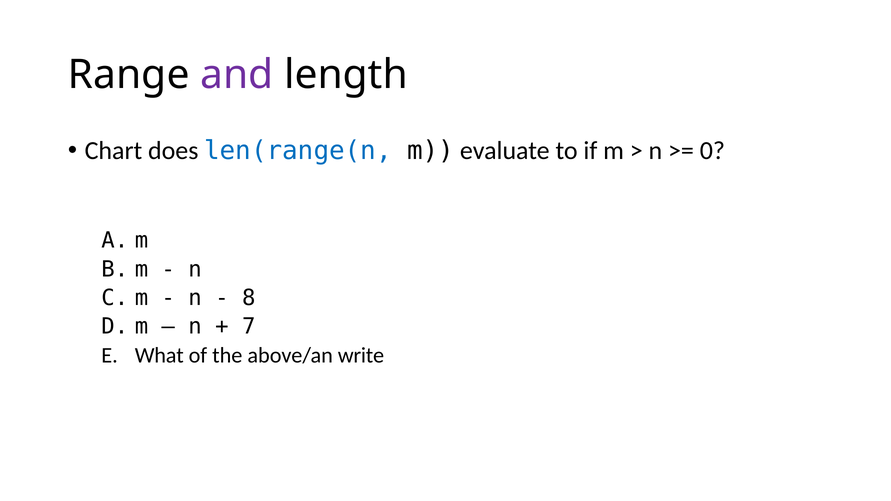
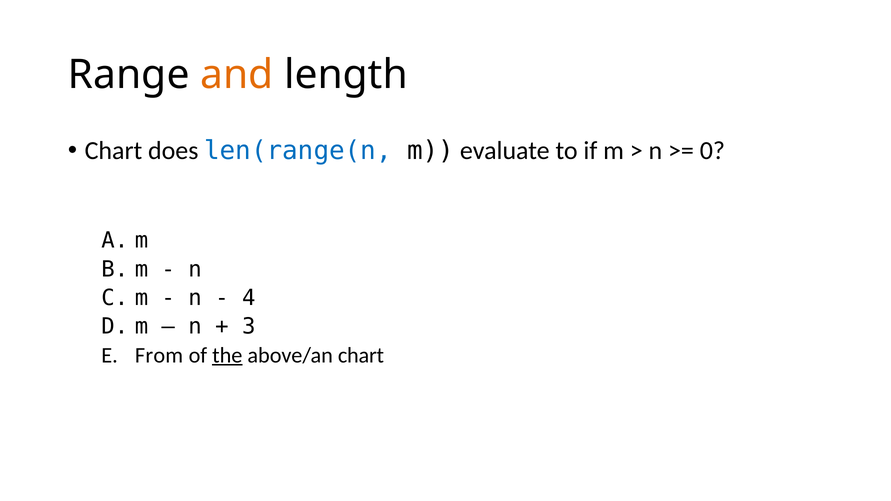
and colour: purple -> orange (237, 75)
8: 8 -> 4 (249, 298)
7: 7 -> 3 (249, 327)
What: What -> From (159, 355)
the underline: none -> present (227, 355)
above/an write: write -> chart (361, 355)
